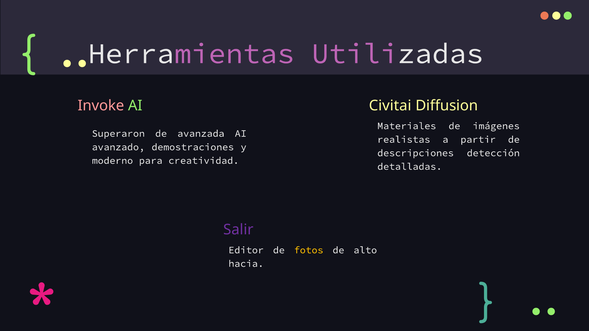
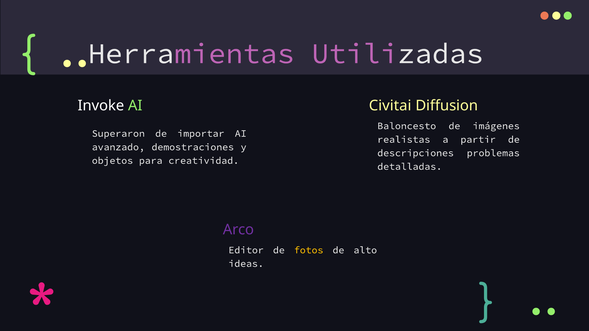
Invoke colour: pink -> white (101, 106)
Materiales: Materiales -> Baloncesto (407, 126)
avanzada: avanzada -> importar (201, 134)
detección: detección -> problemas (493, 153)
moderno: moderno -> objetos (112, 161)
Salir: Salir -> Arco (238, 230)
hacia: hacia -> ideas (246, 264)
